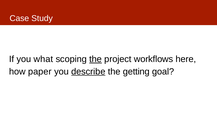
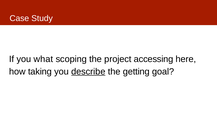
the underline: present -> none (96, 59)
workflows: workflows -> accessing (154, 59)
paper: paper -> taking (40, 72)
